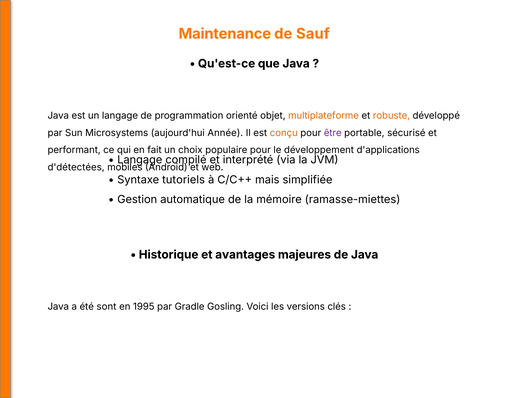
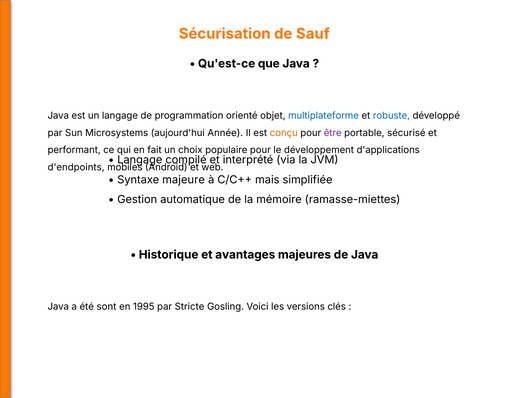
Maintenance: Maintenance -> Sécurisation (225, 34)
multiplateforme colour: orange -> blue (324, 115)
robuste colour: orange -> blue (391, 115)
d'détectées: d'détectées -> d'endpoints (76, 167)
tutoriels: tutoriels -> majeure (184, 180)
Gradle: Gradle -> Stricte (190, 306)
